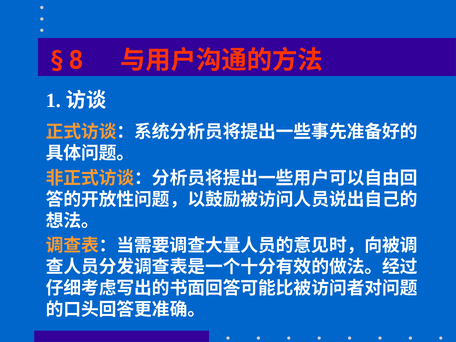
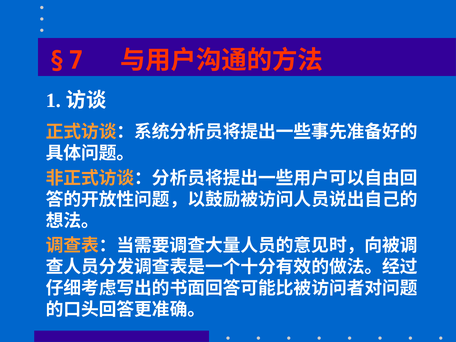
8: 8 -> 7 (76, 60)
